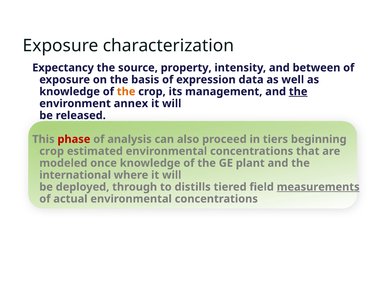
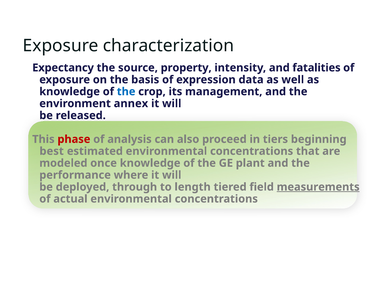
between: between -> fatalities (317, 68)
the colour: orange -> blue (126, 92)
the underline: present -> none (298, 92)
crop: crop -> best (52, 151)
international: international -> performance (75, 175)
distills: distills -> length (193, 187)
